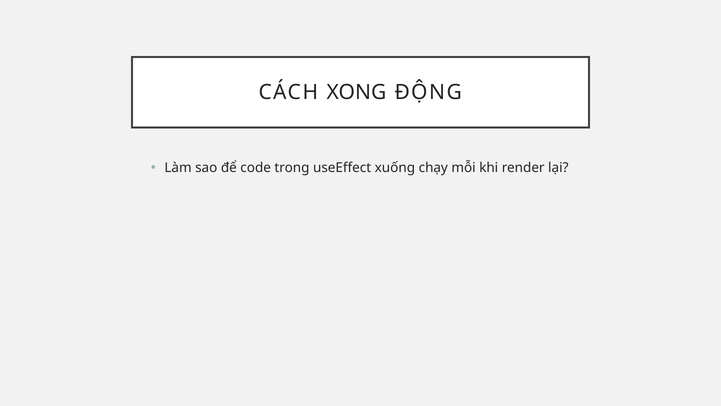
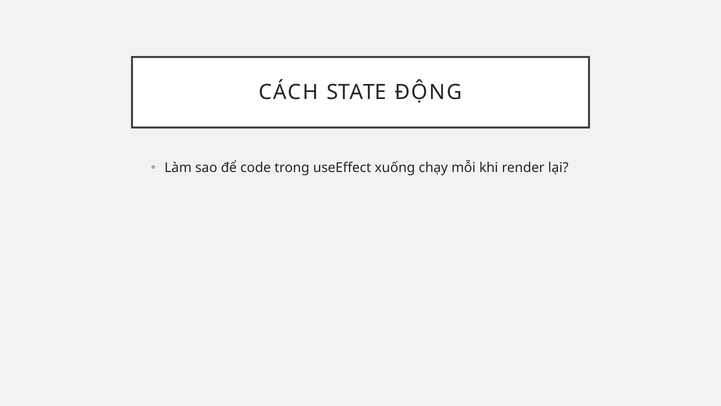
XONG: XONG -> STATE (356, 92)
